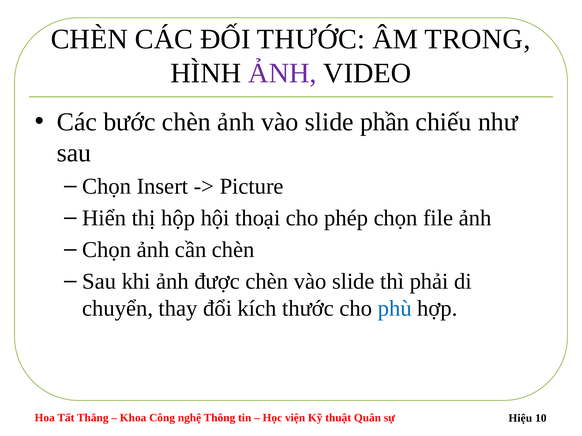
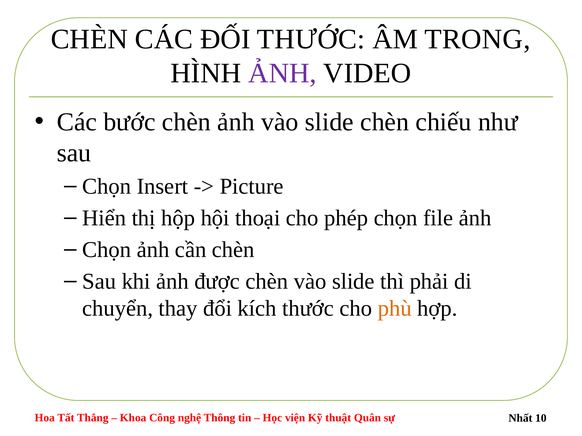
slide phần: phần -> chèn (385, 122)
phù colour: blue -> orange (395, 309)
Hiệu: Hiệu -> Nhất (520, 419)
